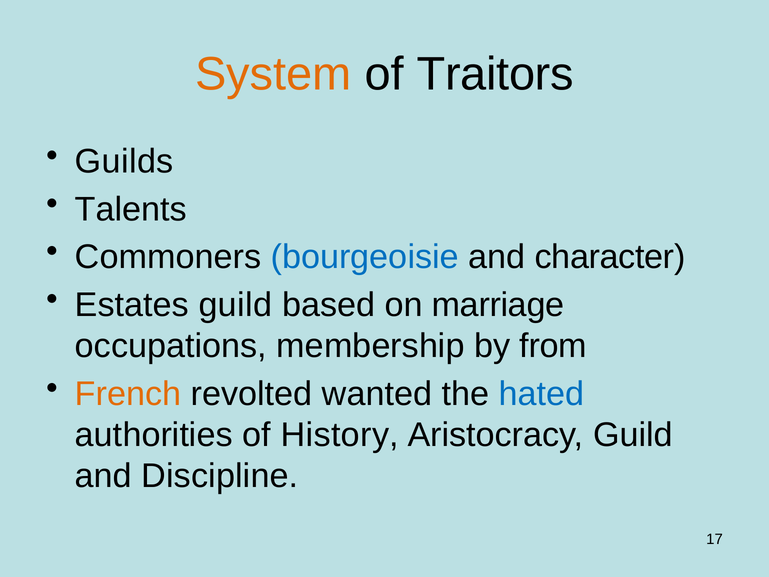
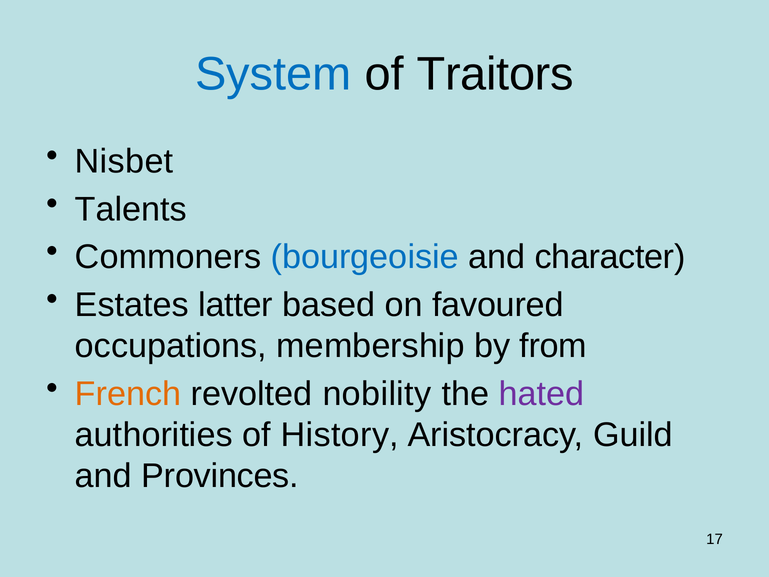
System colour: orange -> blue (273, 74)
Guilds: Guilds -> Nisbet (124, 161)
Estates guild: guild -> latter (236, 305)
marriage: marriage -> favoured (498, 305)
wanted: wanted -> nobility (377, 394)
hated colour: blue -> purple (541, 394)
Discipline: Discipline -> Provinces (220, 476)
